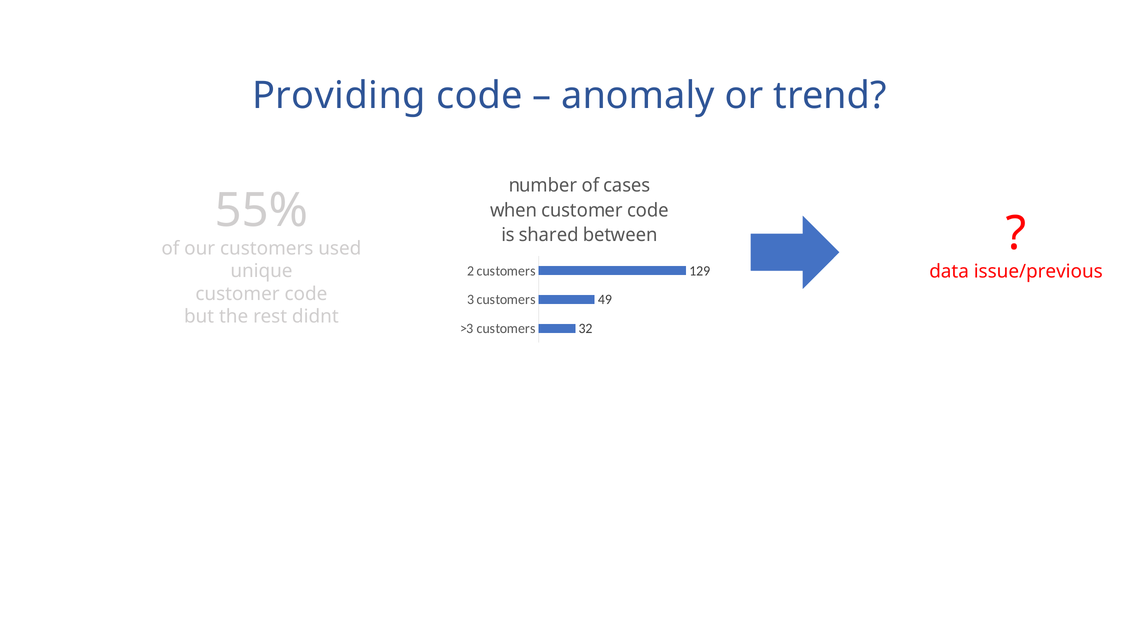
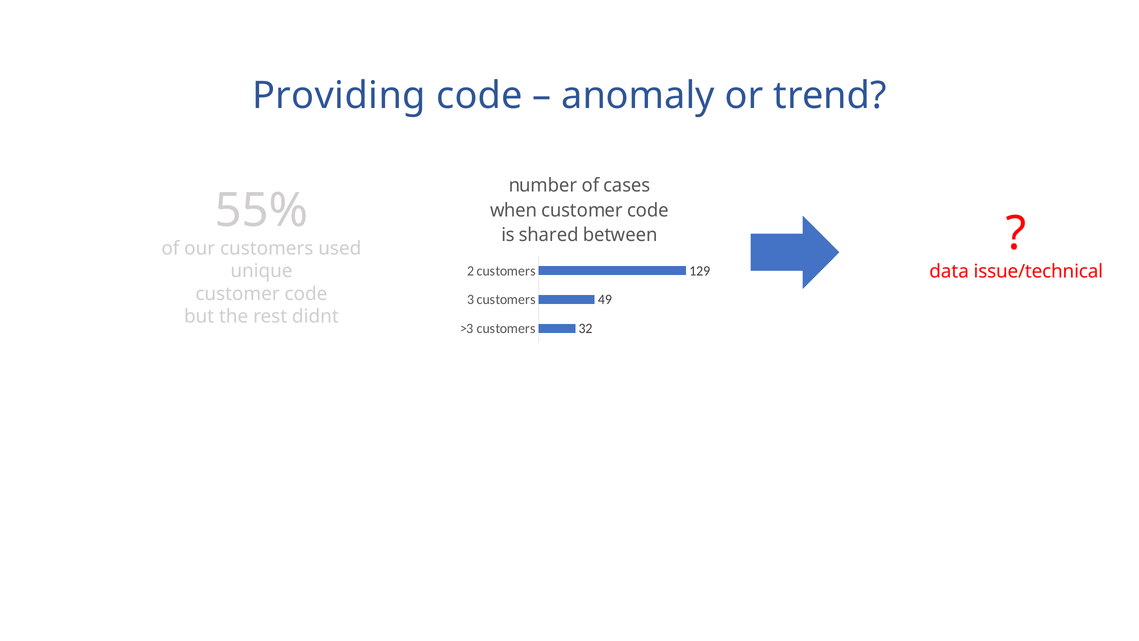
issue/previous: issue/previous -> issue/technical (1038, 271)
